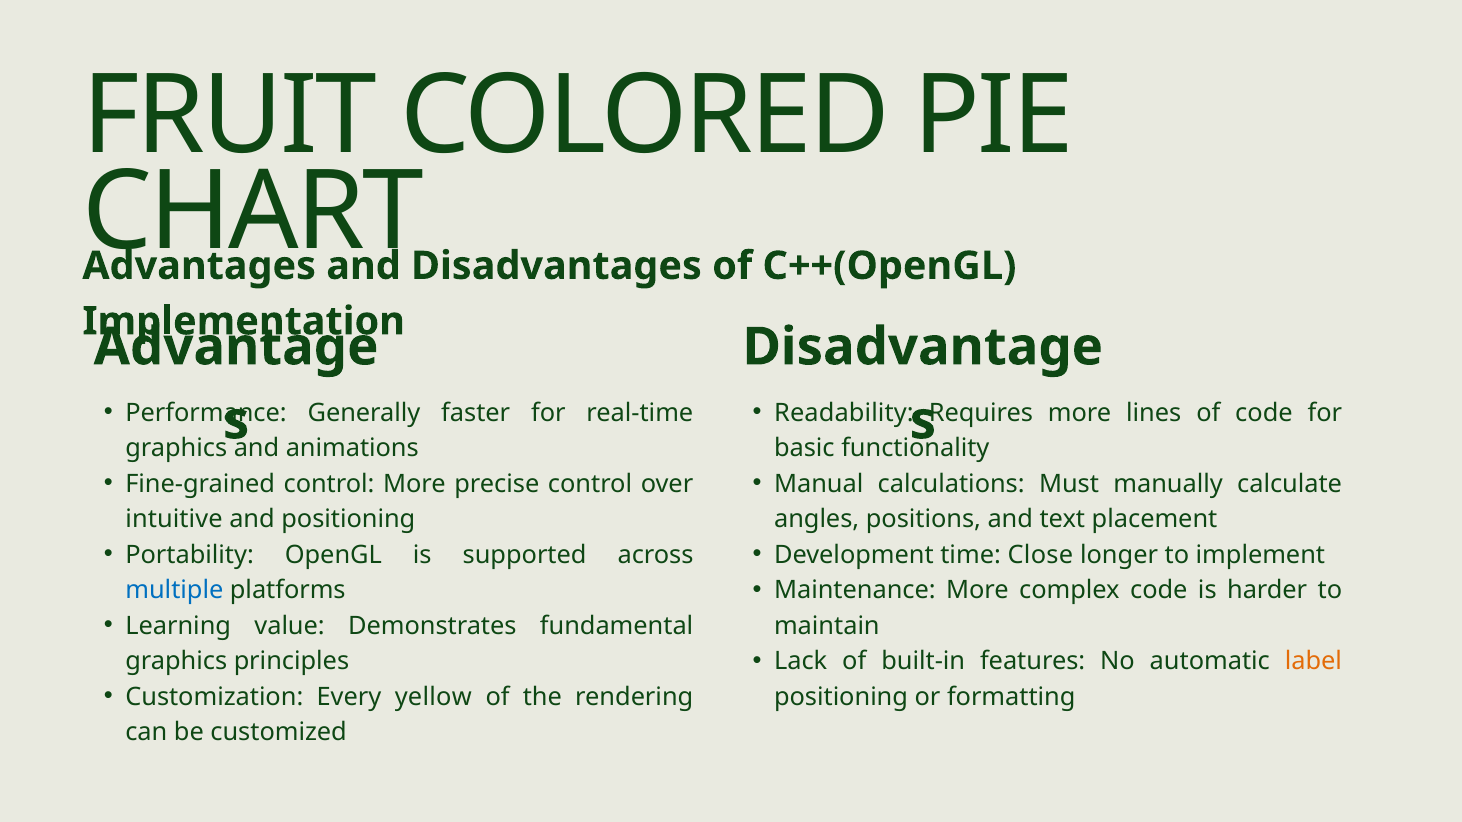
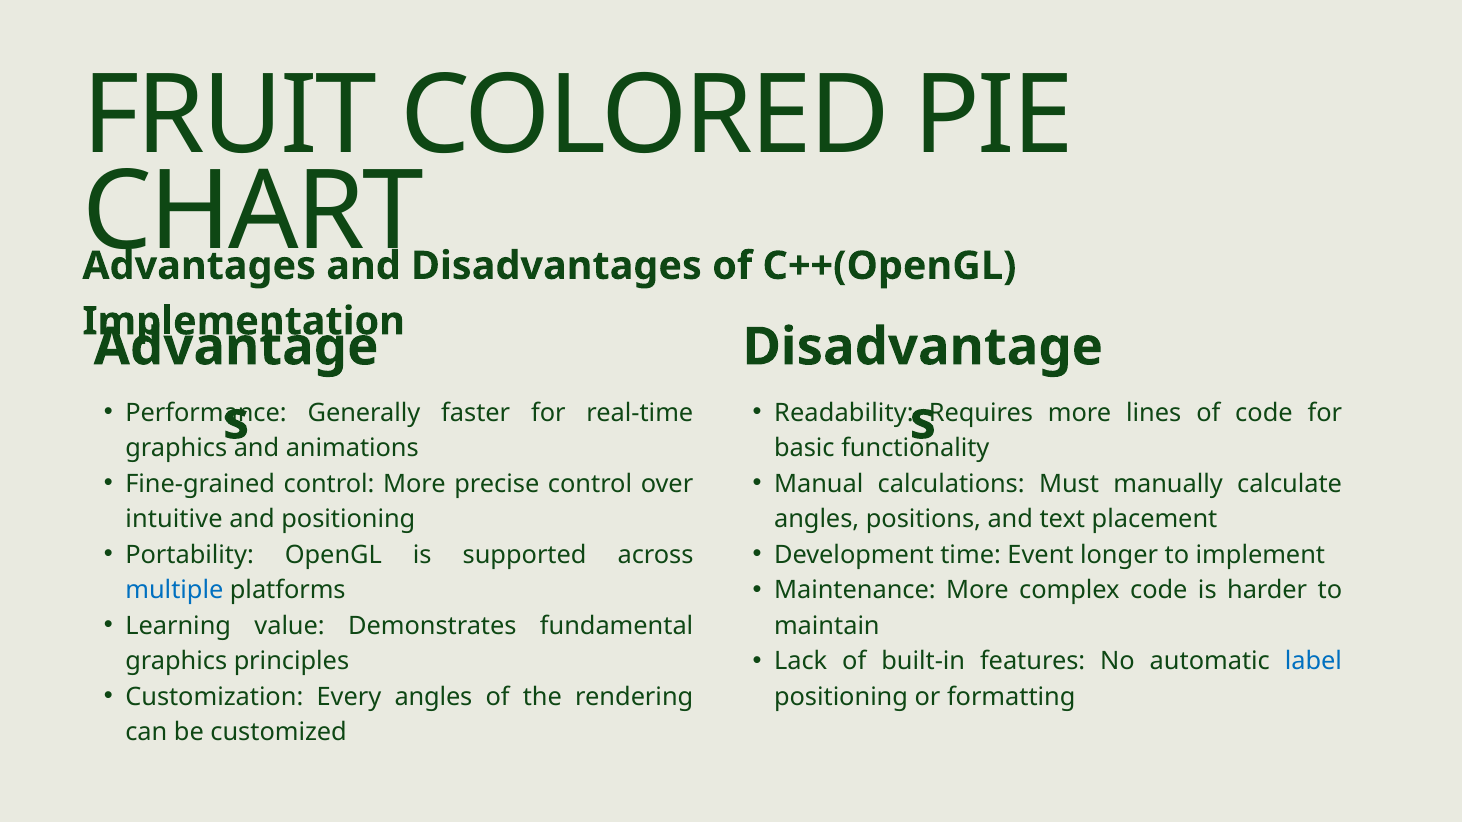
Close: Close -> Event (1041, 555)
label colour: orange -> blue (1313, 662)
Every yellow: yellow -> angles (433, 697)
